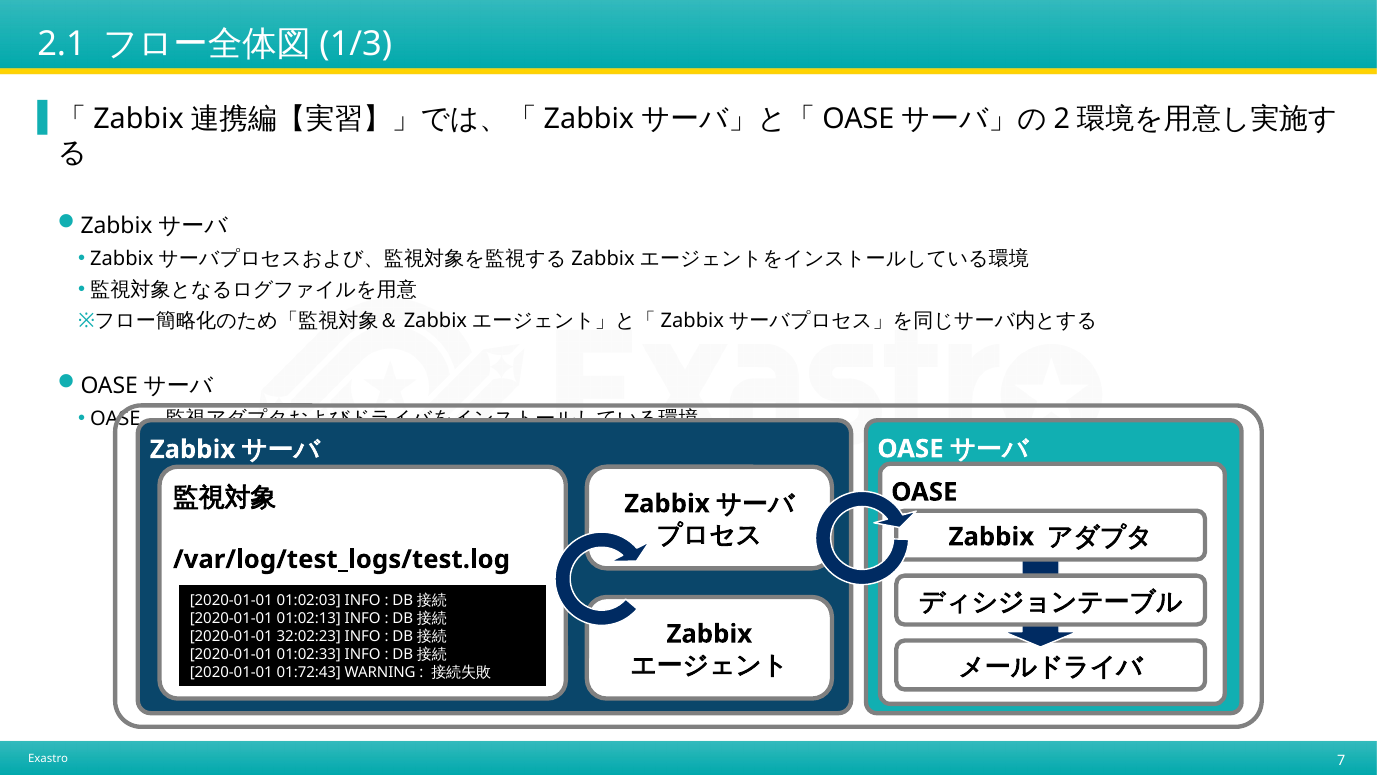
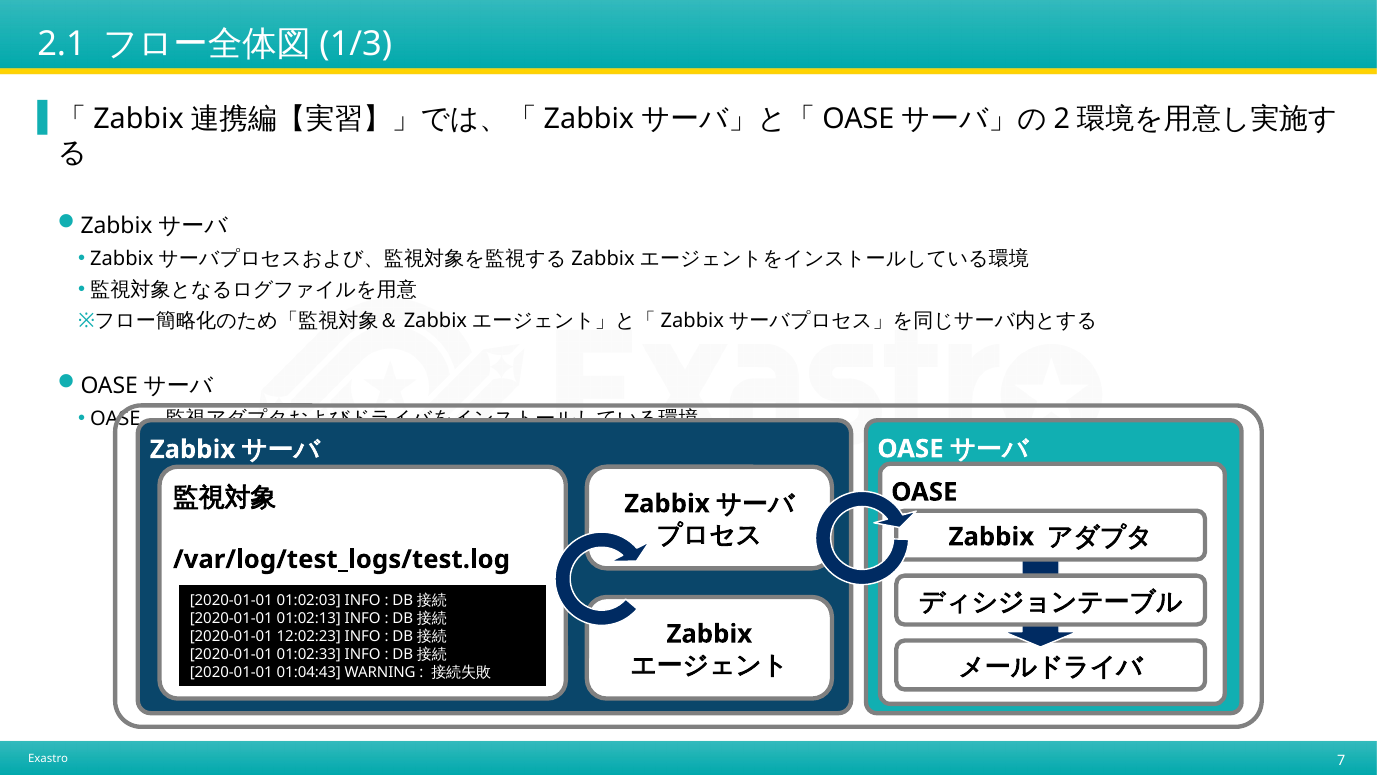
32:02:23: 32:02:23 -> 12:02:23 (309, 636)
01:72:43: 01:72:43 -> 01:04:43 (309, 672)
